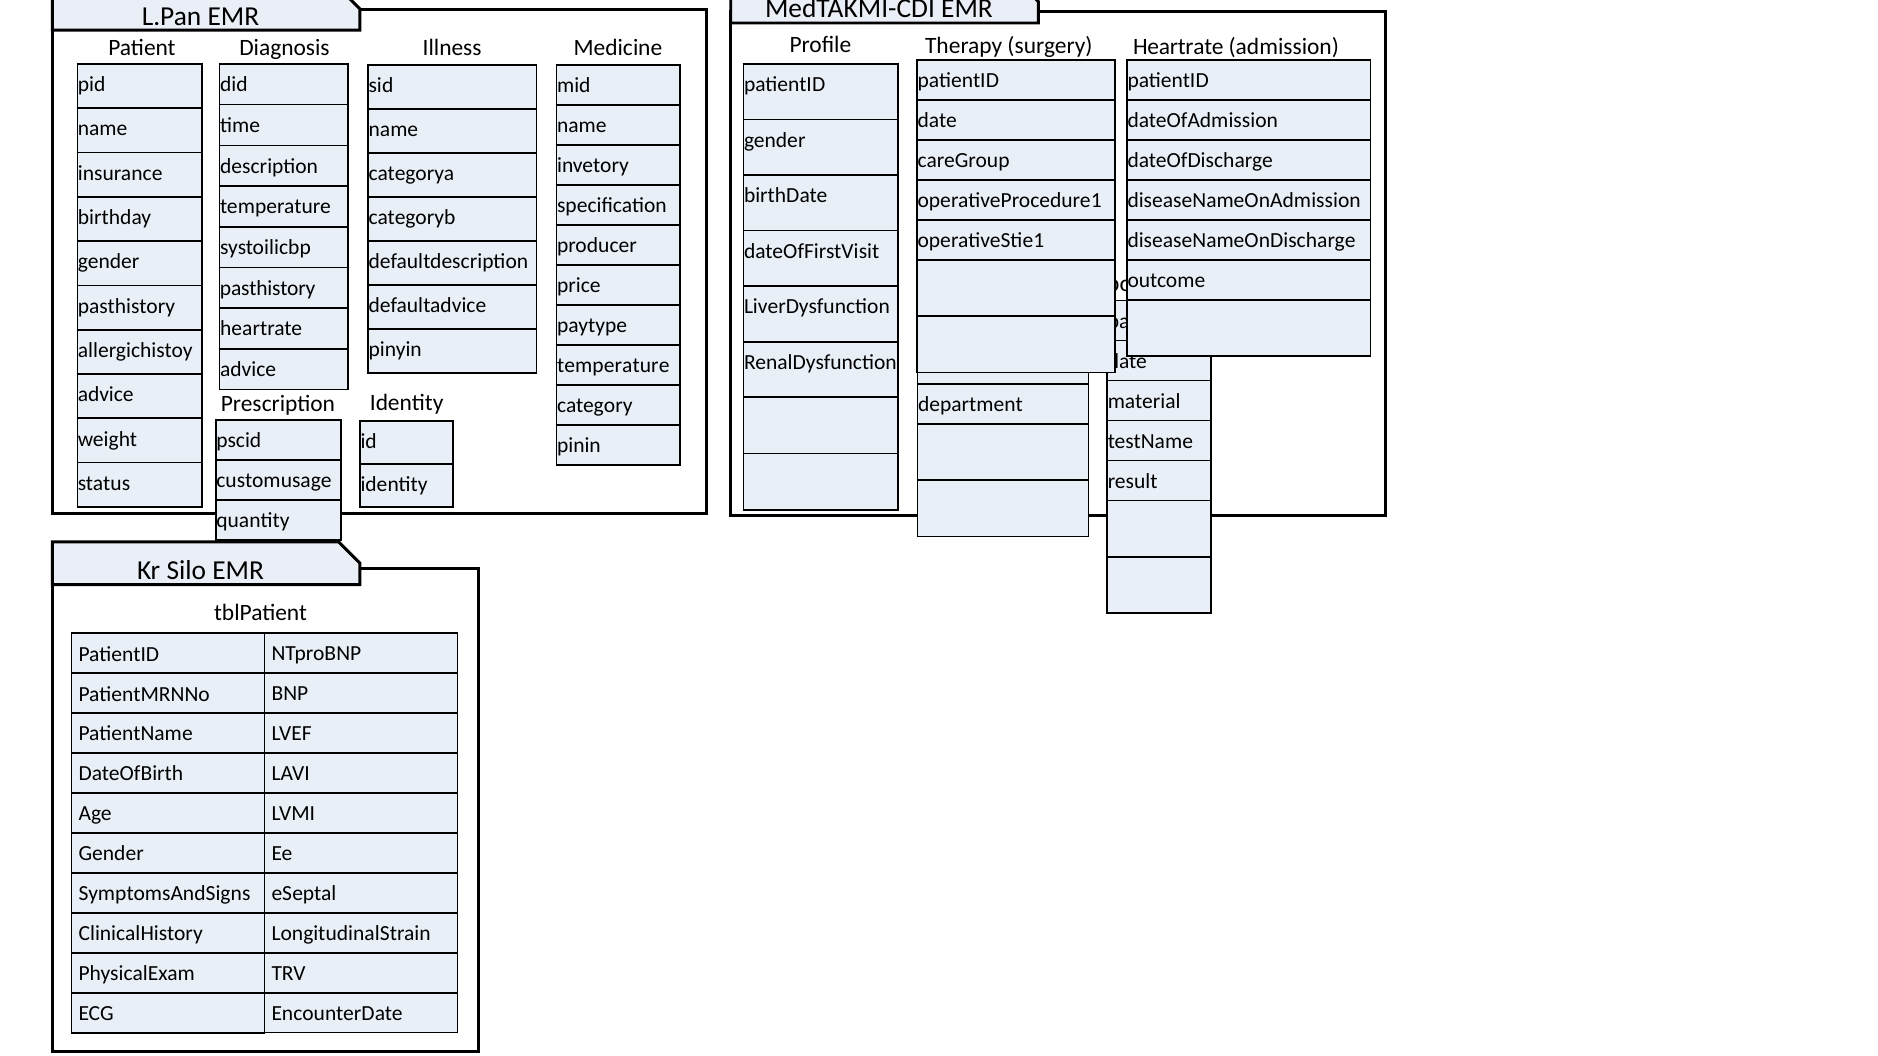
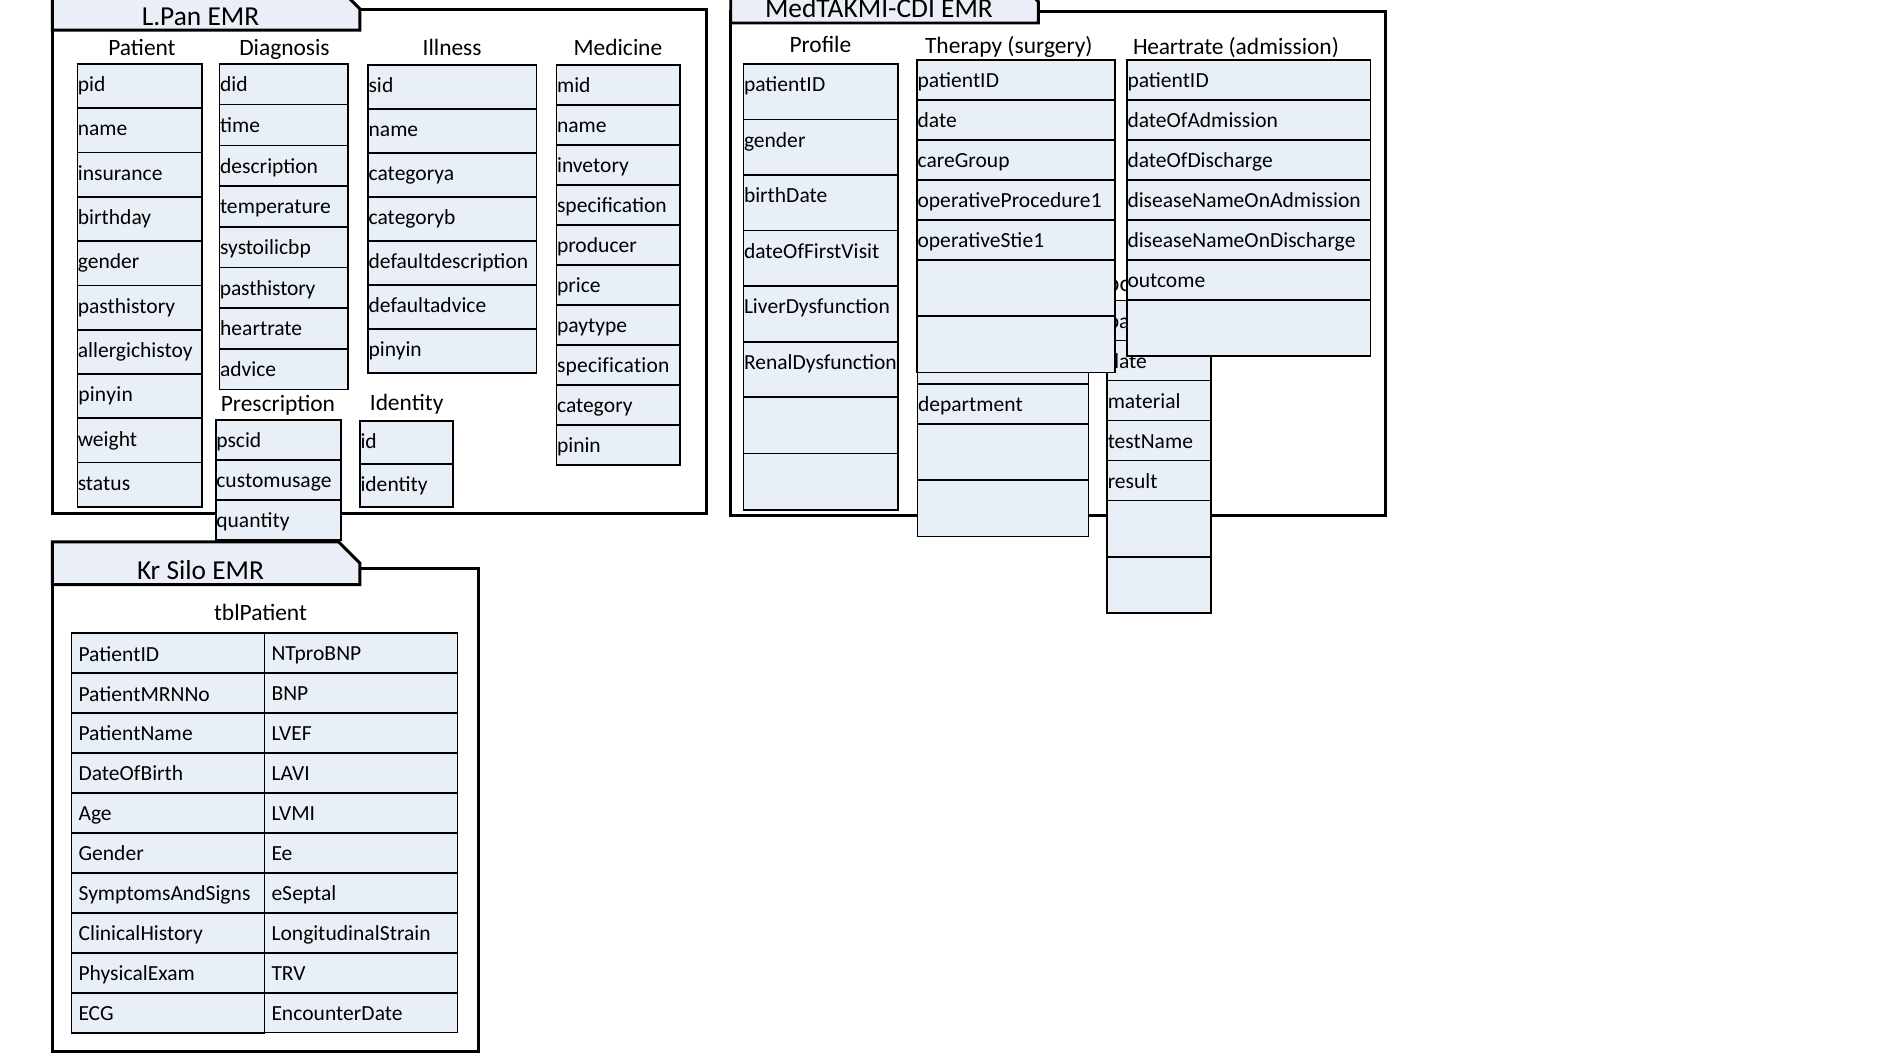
temperature: temperature -> specification (613, 366)
advice: advice -> pinyin (106, 395)
